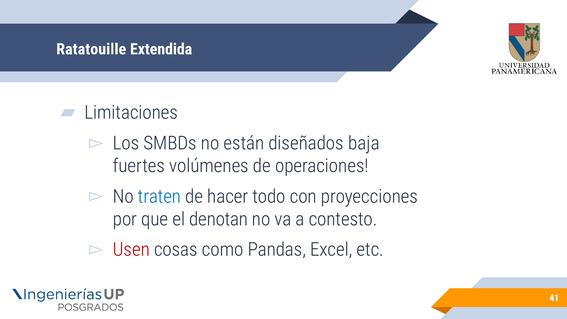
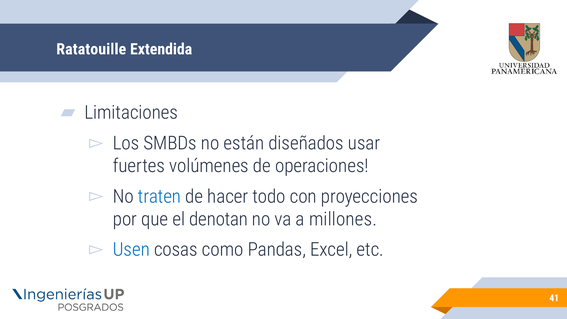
baja: baja -> usar (364, 143)
contesto: contesto -> millones (343, 219)
Usen colour: red -> blue (131, 250)
